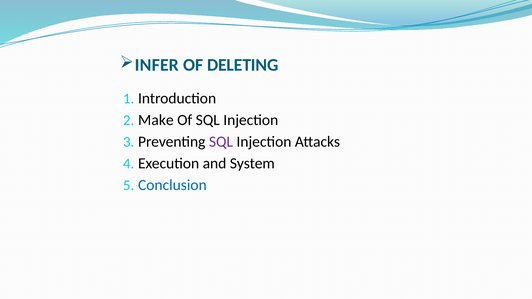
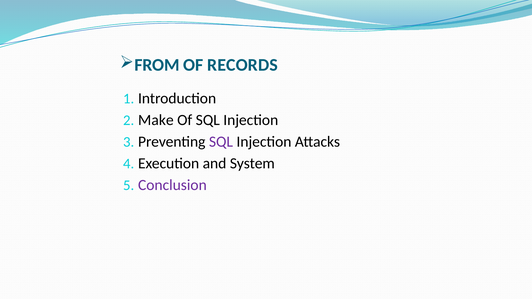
INFER: INFER -> FROM (157, 65)
DELETING: DELETING -> RECORDS (243, 65)
Conclusion colour: blue -> purple (172, 185)
